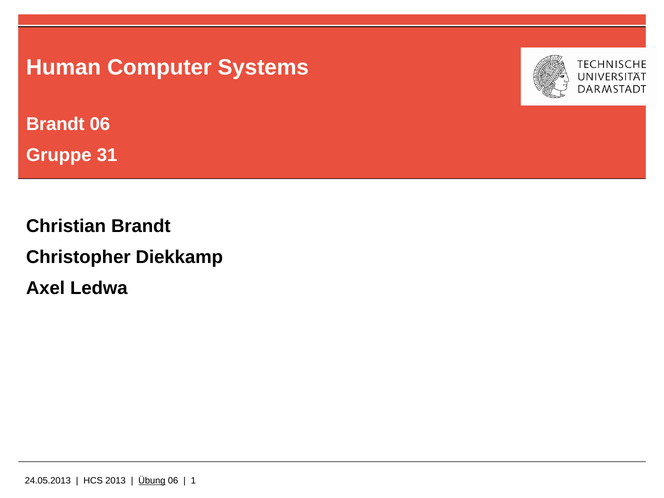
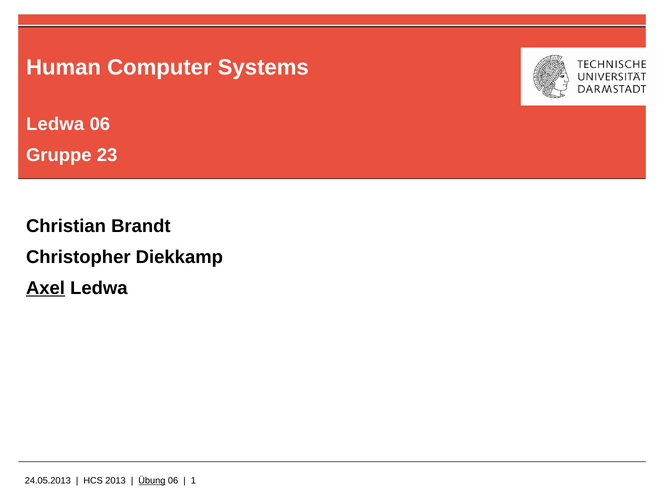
Brandt: Brandt -> Ledwa (55, 124)
31: 31 -> 23 (107, 155)
Axel underline: none -> present (46, 288)
